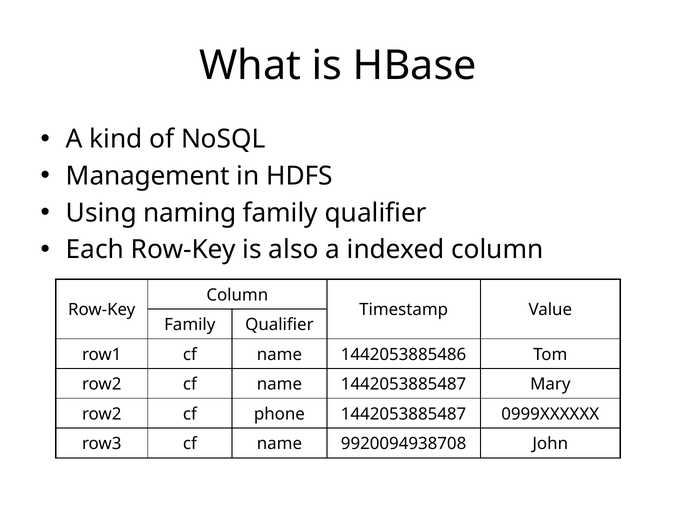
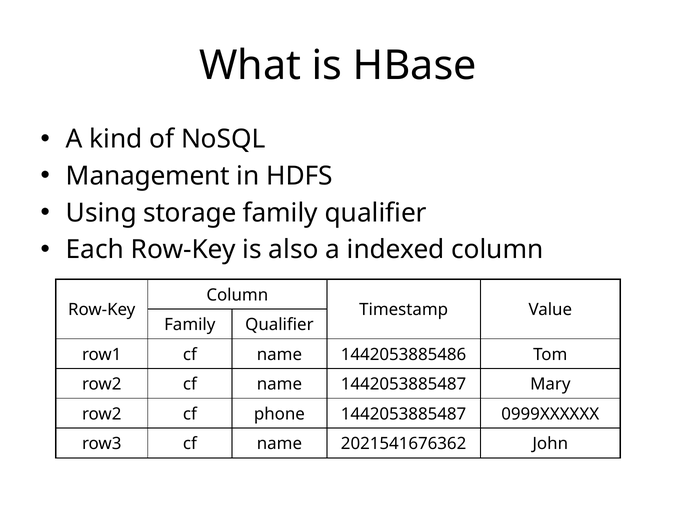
naming: naming -> storage (190, 213)
9920094938708: 9920094938708 -> 2021541676362 (404, 444)
